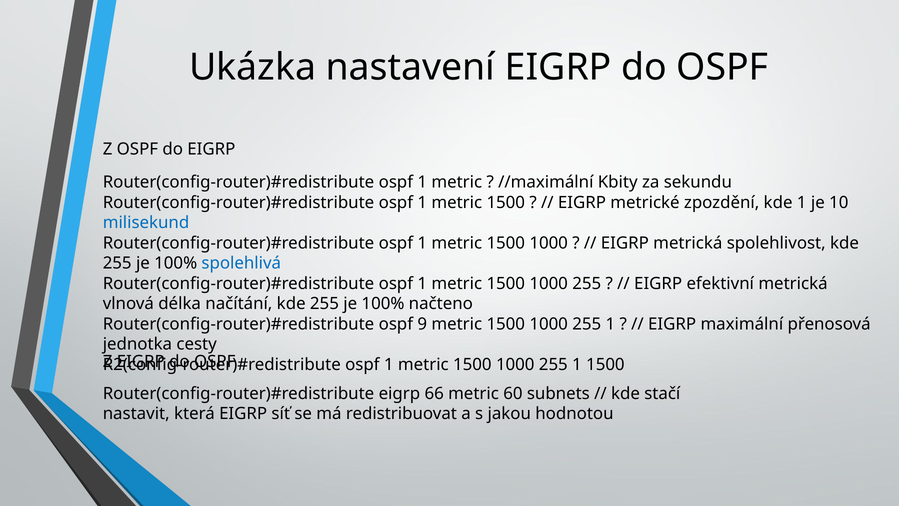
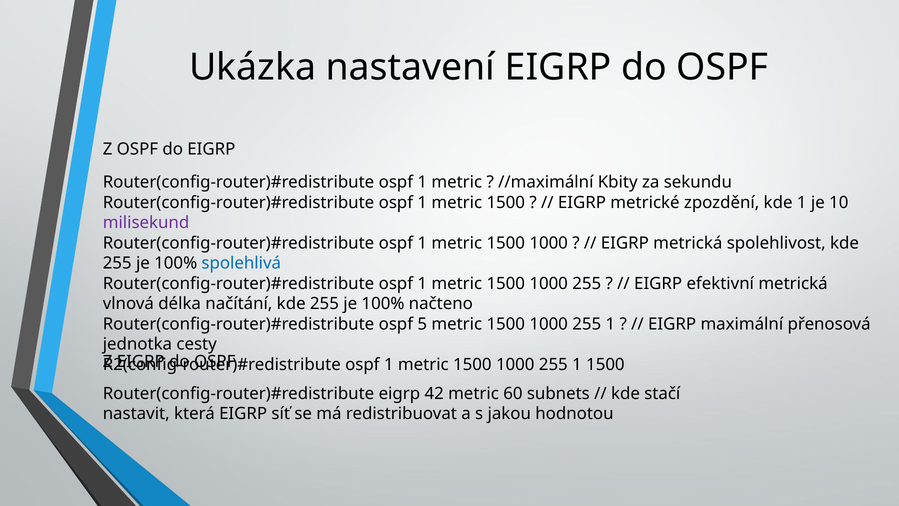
milisekund colour: blue -> purple (146, 223)
9: 9 -> 5 (422, 324)
66: 66 -> 42 (434, 393)
